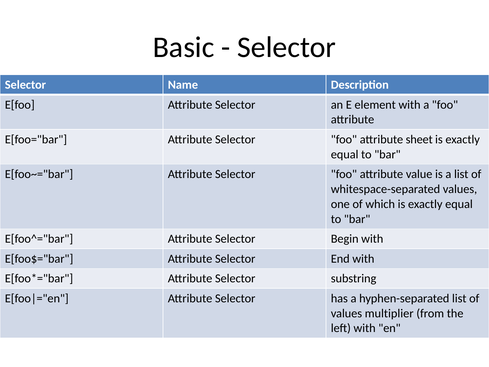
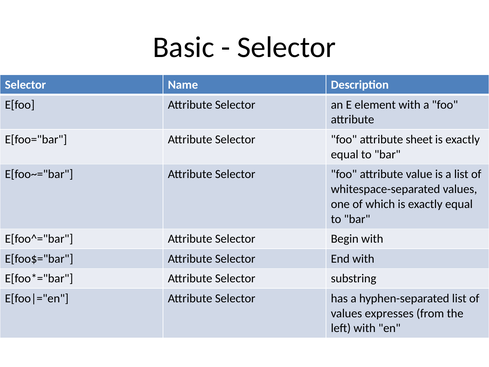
multiplier: multiplier -> expresses (389, 313)
